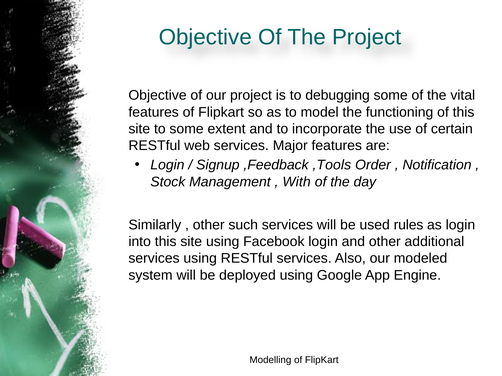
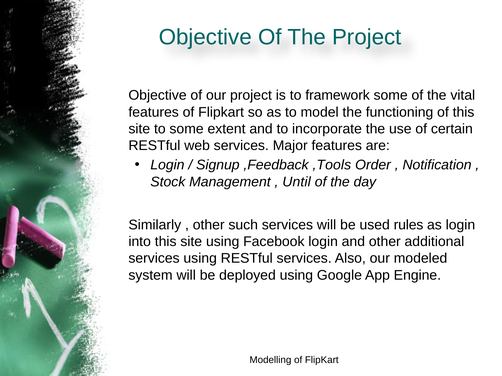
debugging: debugging -> framework (338, 96)
With: With -> Until (297, 182)
